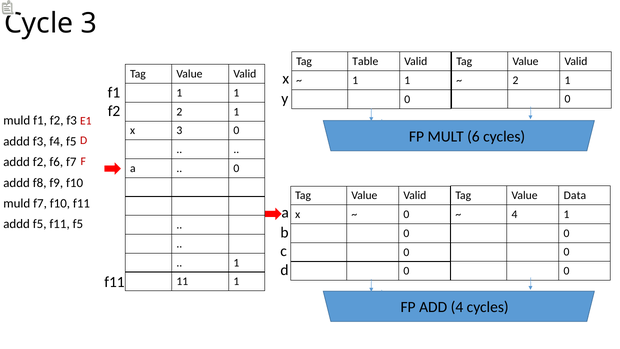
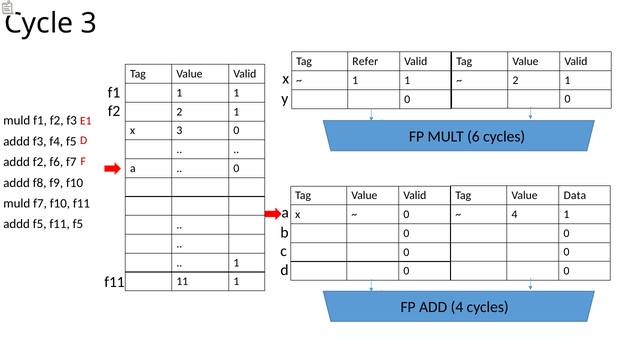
Table: Table -> Refer (365, 61)
